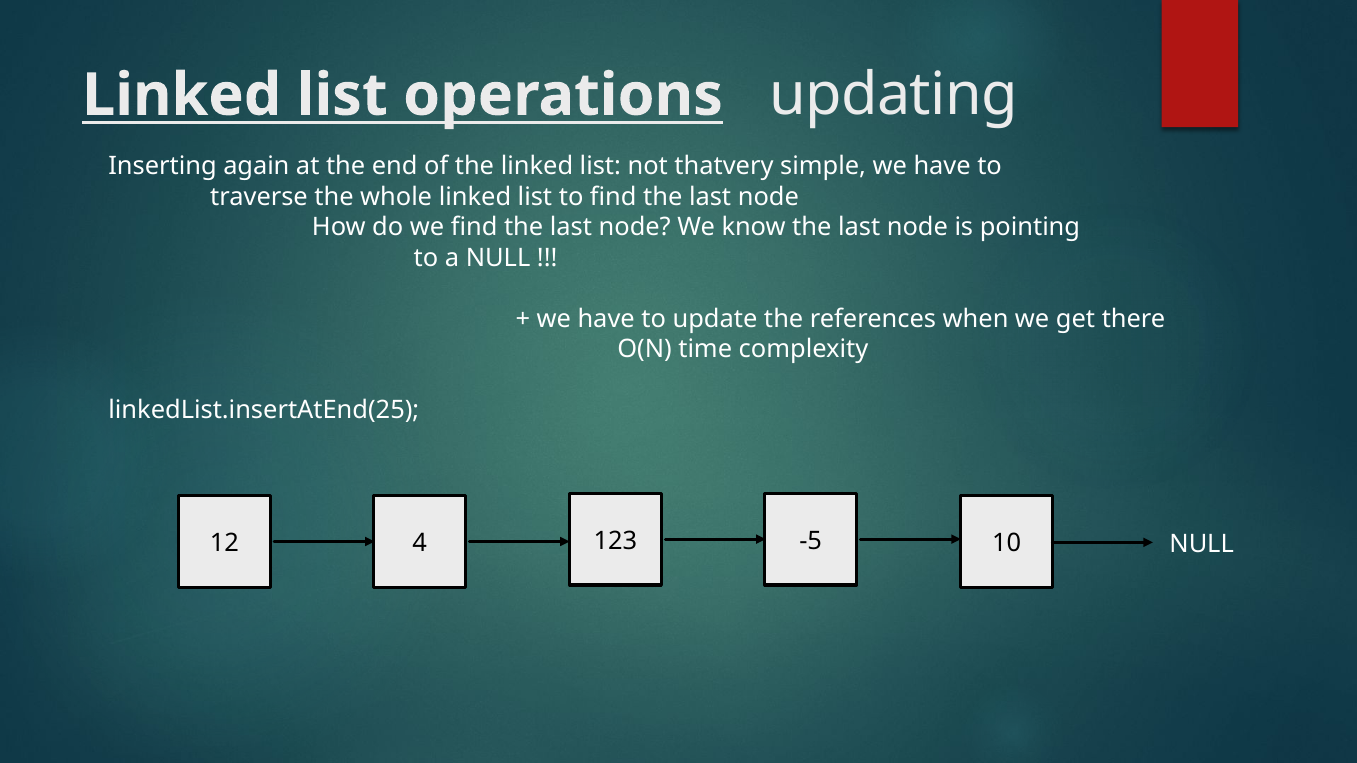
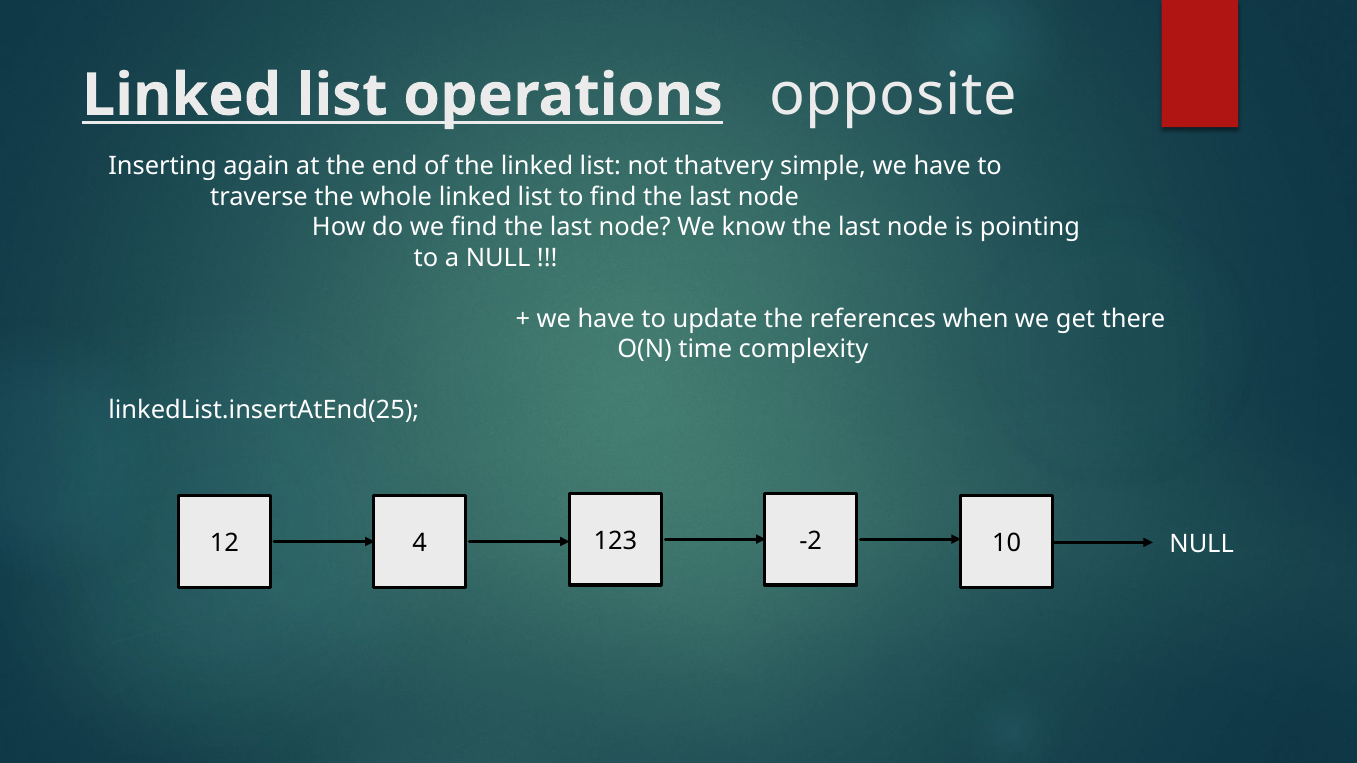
updating: updating -> opposite (893, 95)
-5: -5 -> -2 (811, 541)
